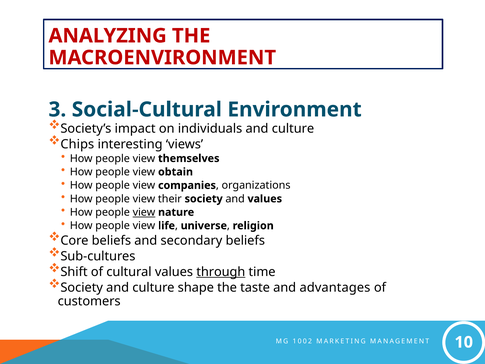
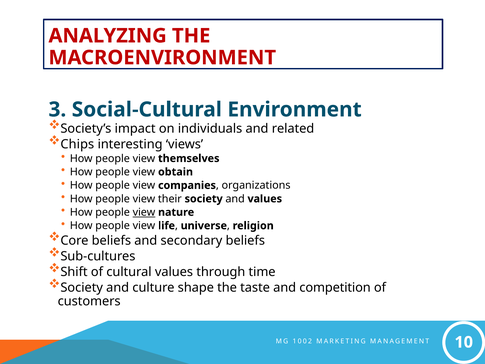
individuals and culture: culture -> related (293, 128)
through underline: present -> none (221, 272)
advantages: advantages -> competition (335, 287)
